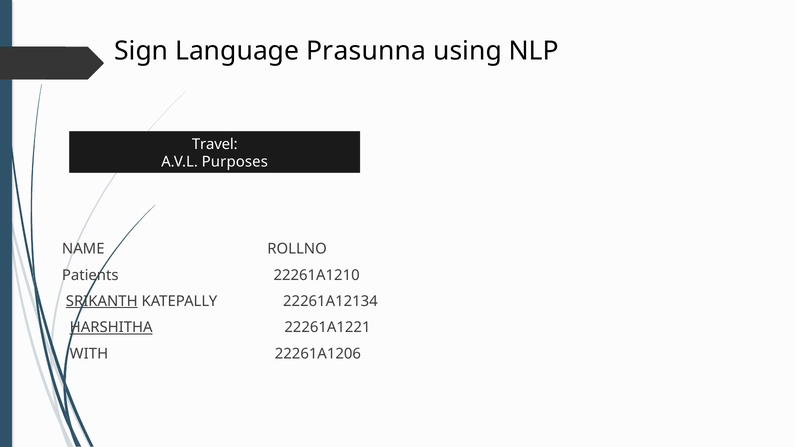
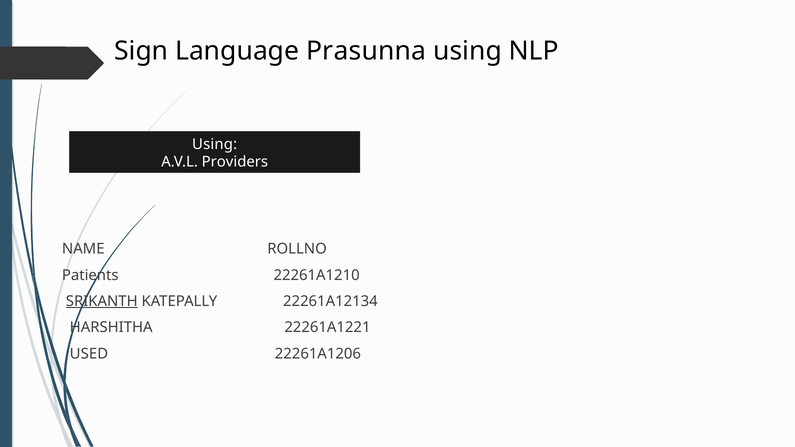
Travel: Travel -> Using (215, 144)
Purposes: Purposes -> Providers (235, 162)
HARSHITHA underline: present -> none (111, 328)
WITH: WITH -> USED (89, 354)
